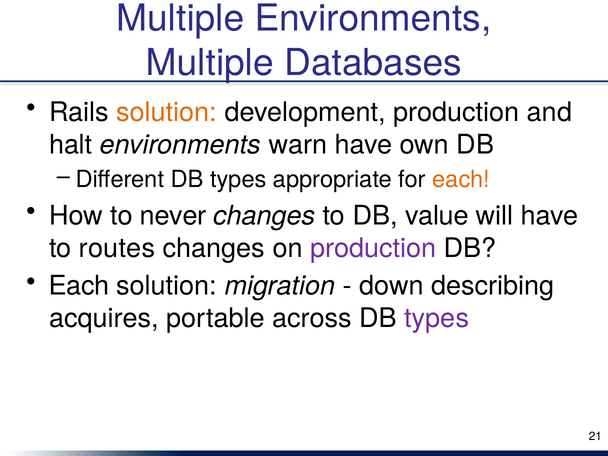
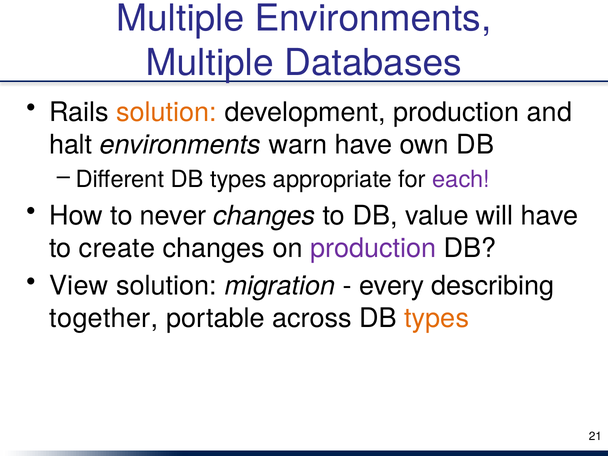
each colour: orange -> purple (461, 180)
routes: routes -> create (117, 248)
Each: Each -> View (79, 286)
down: down -> every (392, 286)
acquires: acquires -> together (104, 318)
types colour: purple -> orange (437, 318)
